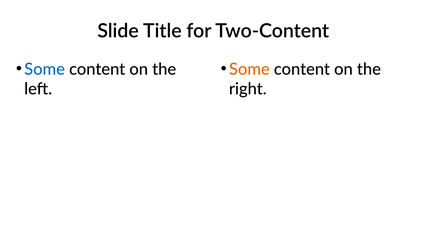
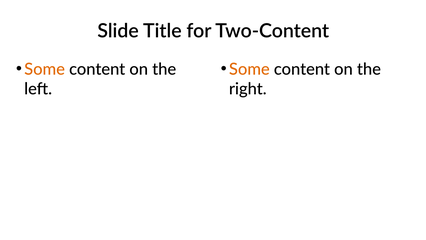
Some colour: blue -> orange (45, 69)
